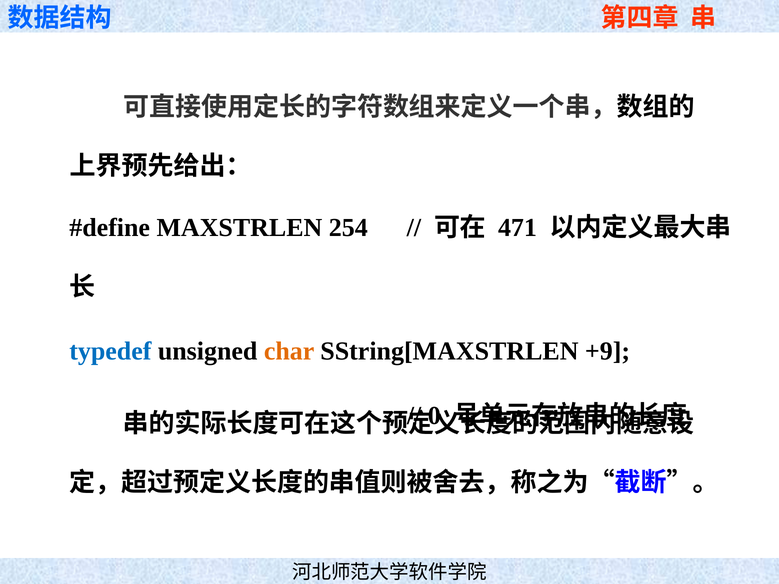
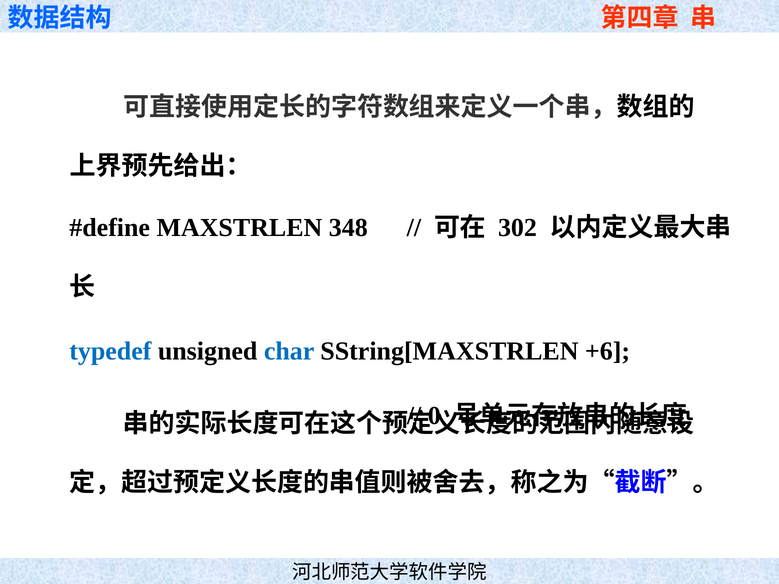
254: 254 -> 348 (348, 228)
471: 471 -> 302 (517, 228)
char colour: orange -> blue (289, 351)
+9: +9 -> +6 (608, 351)
